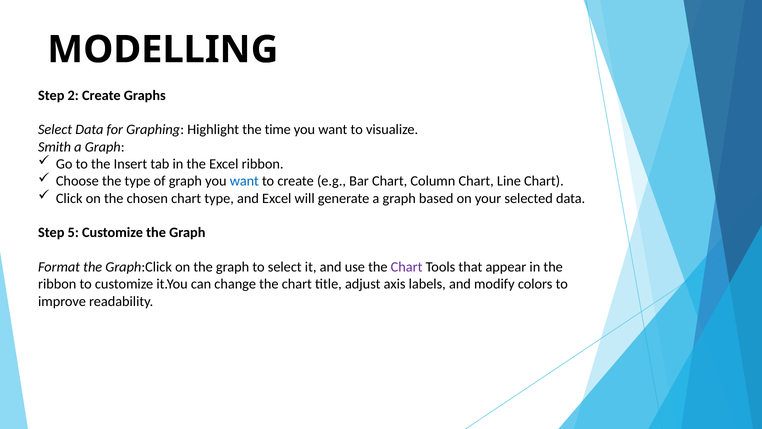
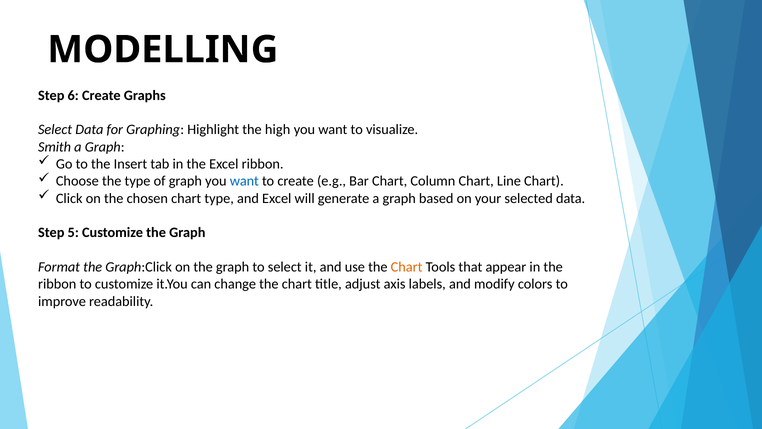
2: 2 -> 6 (73, 95)
time: time -> high (278, 130)
Chart colour: purple -> orange (407, 267)
